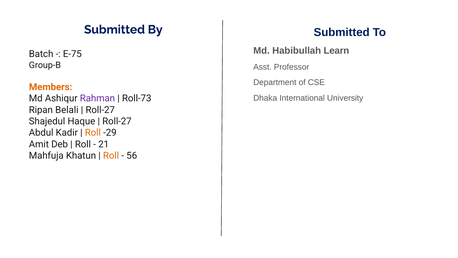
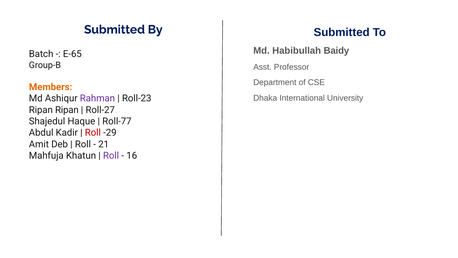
Learn: Learn -> Baidy (336, 51)
E-75: E-75 -> E-65 (72, 54)
Roll-73: Roll-73 -> Roll-23 (137, 98)
Ripan Belali: Belali -> Ripan (67, 110)
Roll-27: Roll-27 -> Roll-77 (117, 121)
Roll colour: orange -> red (93, 133)
Roll colour: orange -> purple (111, 156)
56: 56 -> 16 (132, 156)
